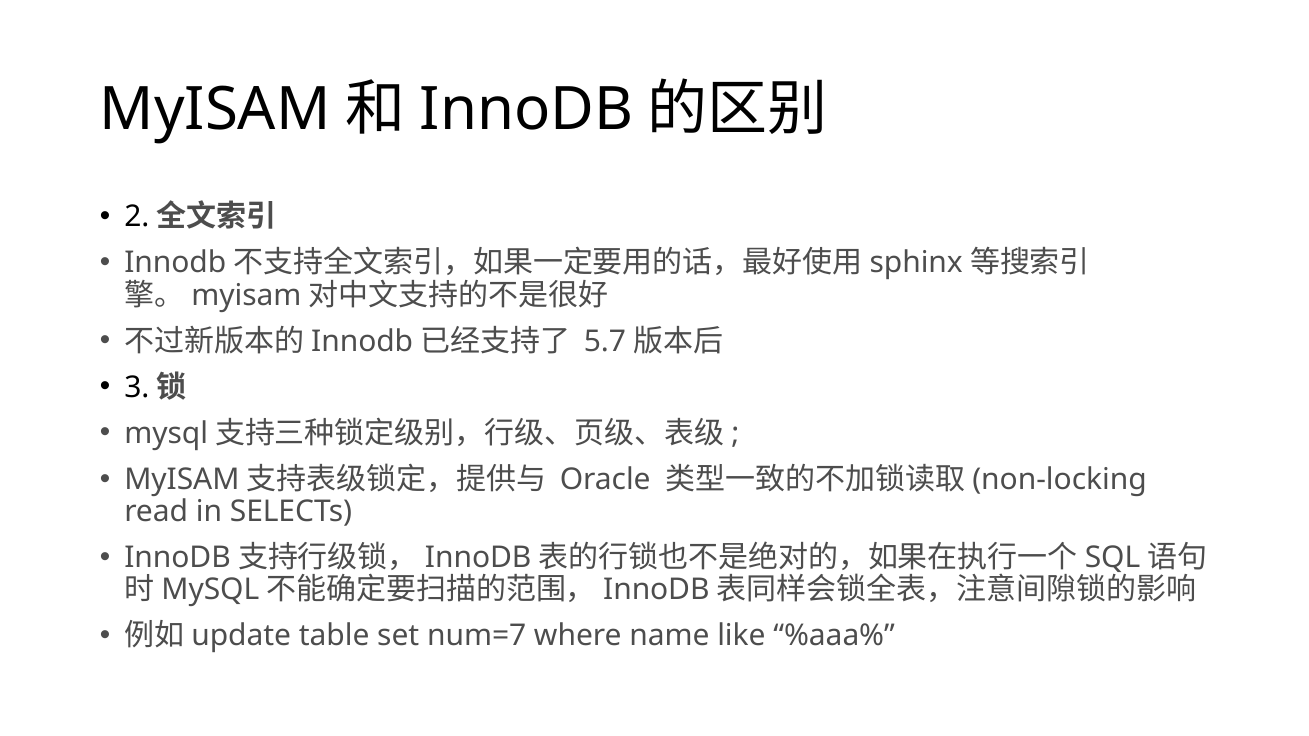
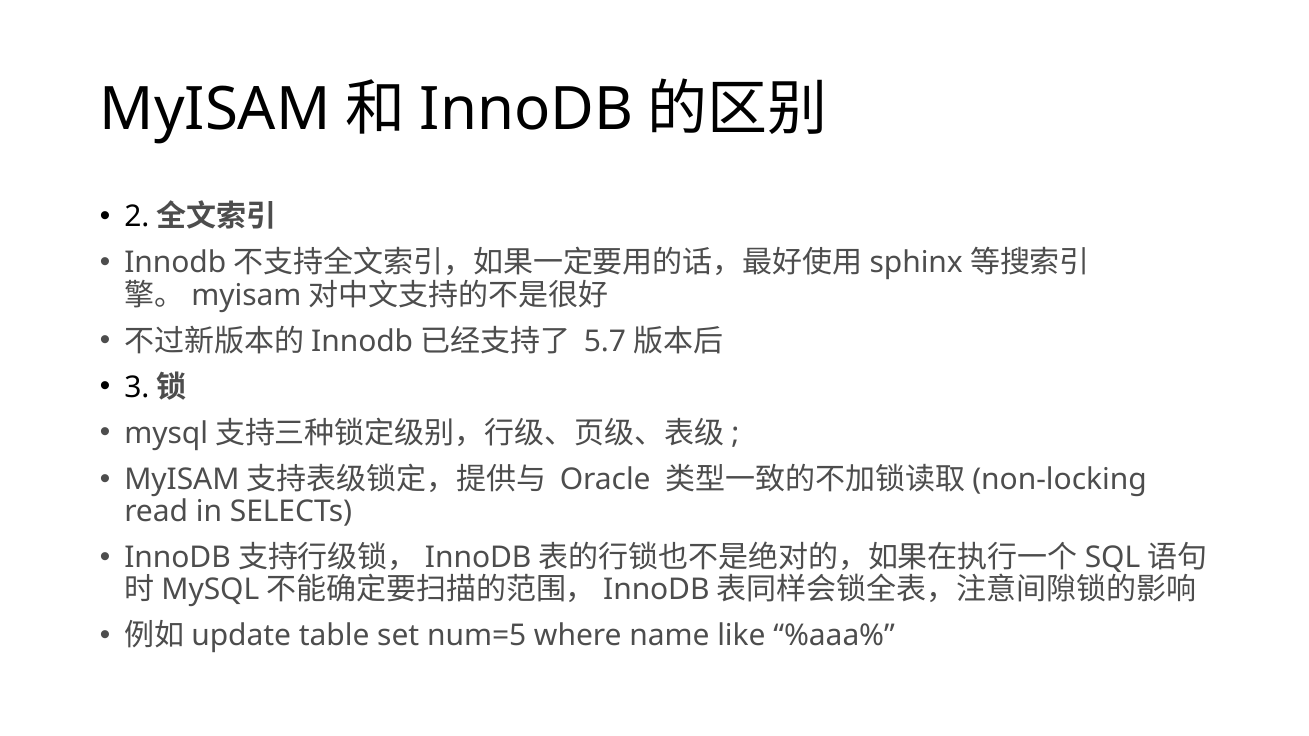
num=7: num=7 -> num=5 (477, 636)
